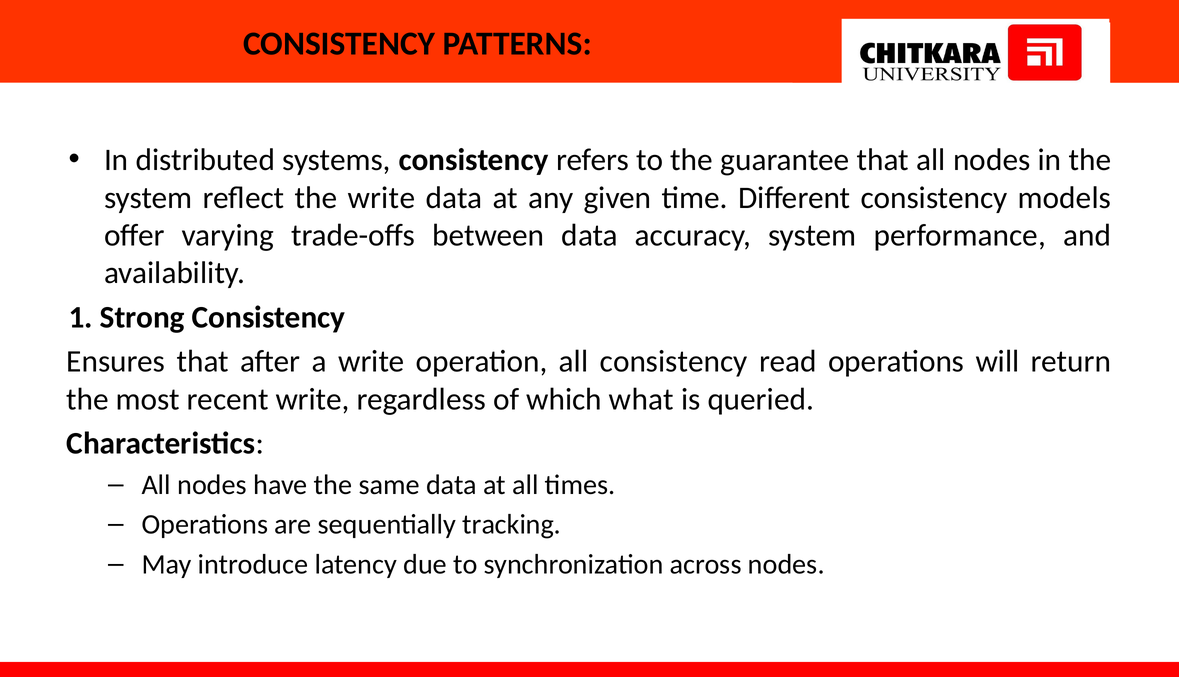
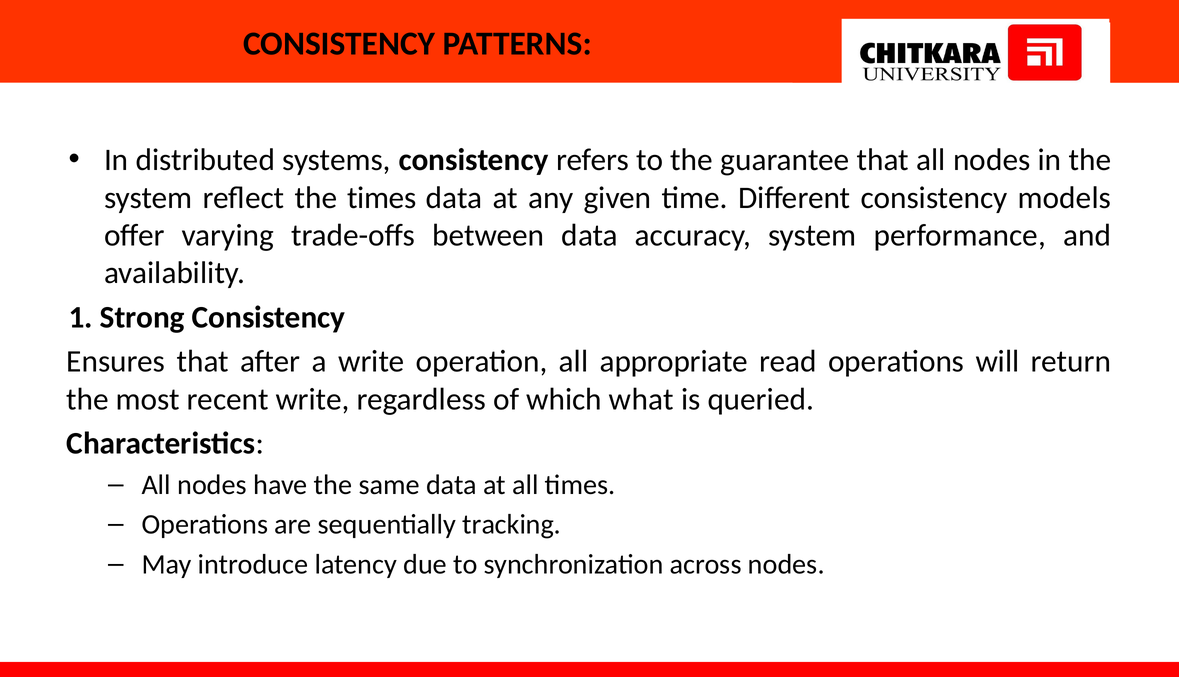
the write: write -> times (382, 198)
all consistency: consistency -> appropriate (674, 362)
